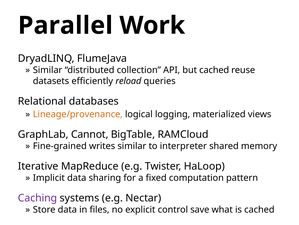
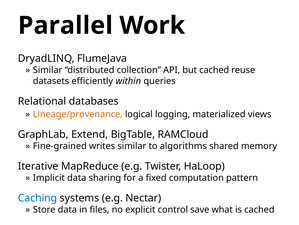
reload: reload -> within (128, 81)
Cannot: Cannot -> Extend (90, 134)
interpreter: interpreter -> algorithms (183, 146)
Caching colour: purple -> blue (38, 197)
